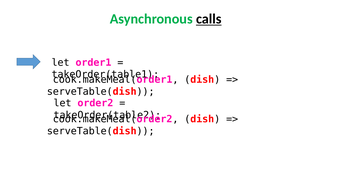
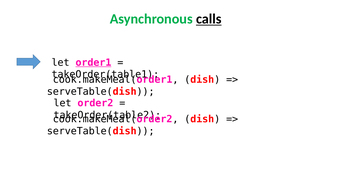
order1 underline: none -> present (93, 62)
